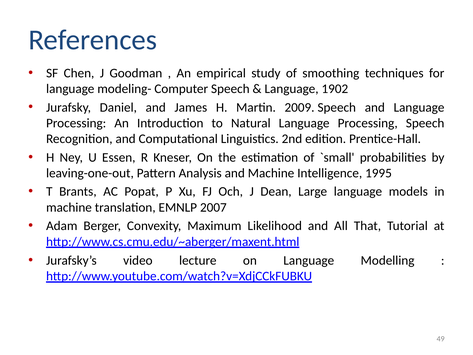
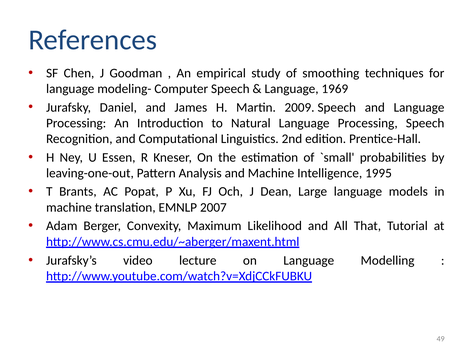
1902: 1902 -> 1969 (335, 89)
